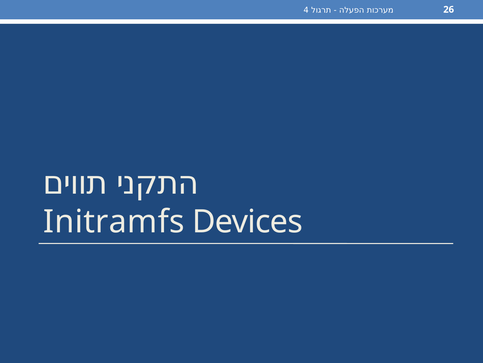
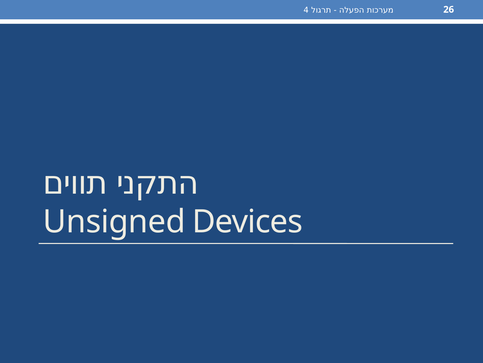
Initramfs: Initramfs -> Unsigned (114, 222)
